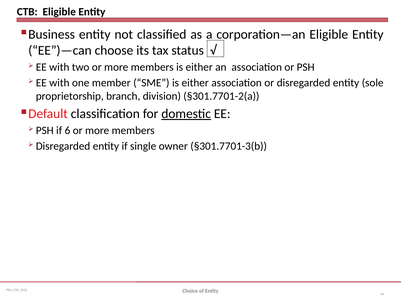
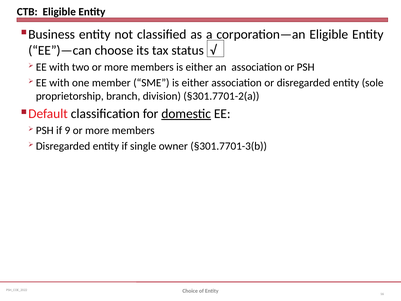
6: 6 -> 9 (67, 130)
